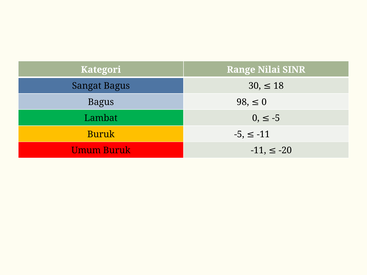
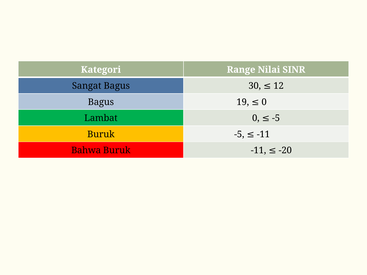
18: 18 -> 12 (279, 86)
98: 98 -> 19 (243, 102)
Umum: Umum -> Bahwa (86, 151)
